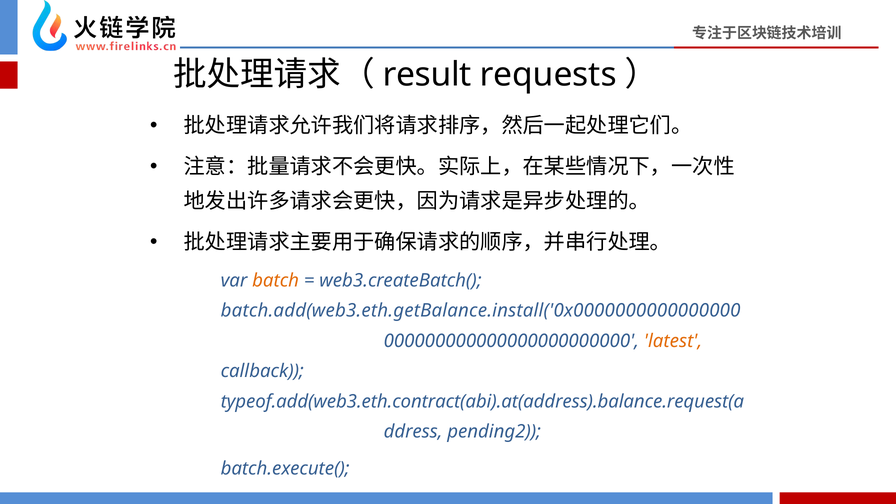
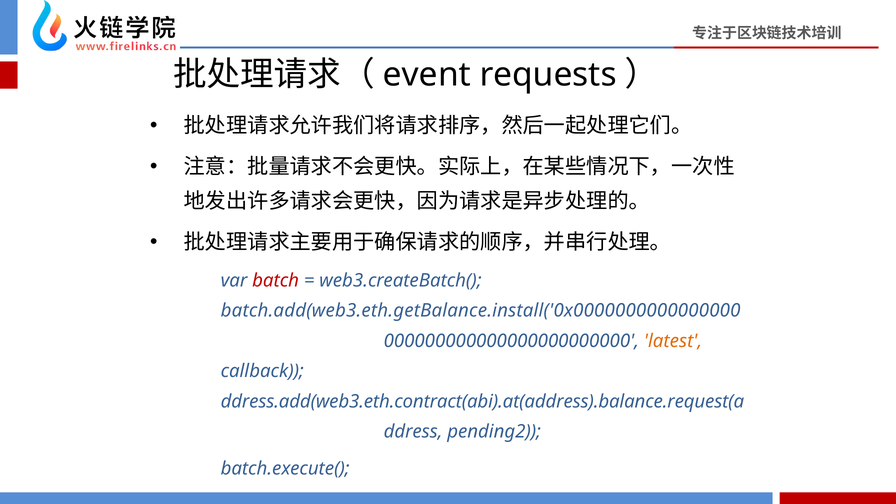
result: result -> event (427, 75)
batch colour: orange -> red (276, 281)
typeof.add(web3.eth.contract(abi).at(address).balance.request(a: typeof.add(web3.eth.contract(abi).at(address).balance.request(a -> ddress.add(web3.eth.contract(abi).at(address).balance.request(a (482, 401)
